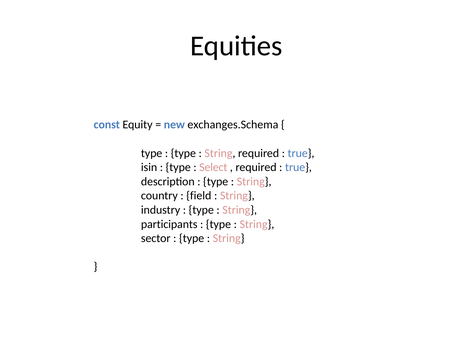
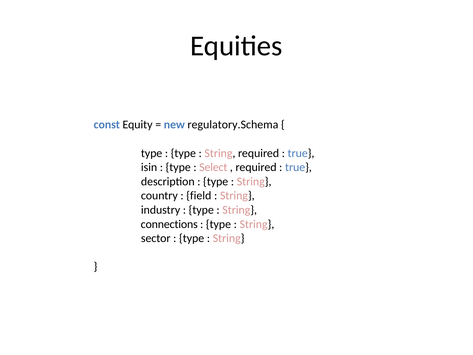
exchanges.Schema: exchanges.Schema -> regulatory.Schema (233, 125)
participants: participants -> connections (169, 224)
